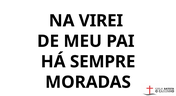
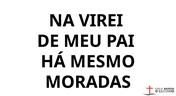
SEMPRE: SEMPRE -> MESMO (103, 62)
